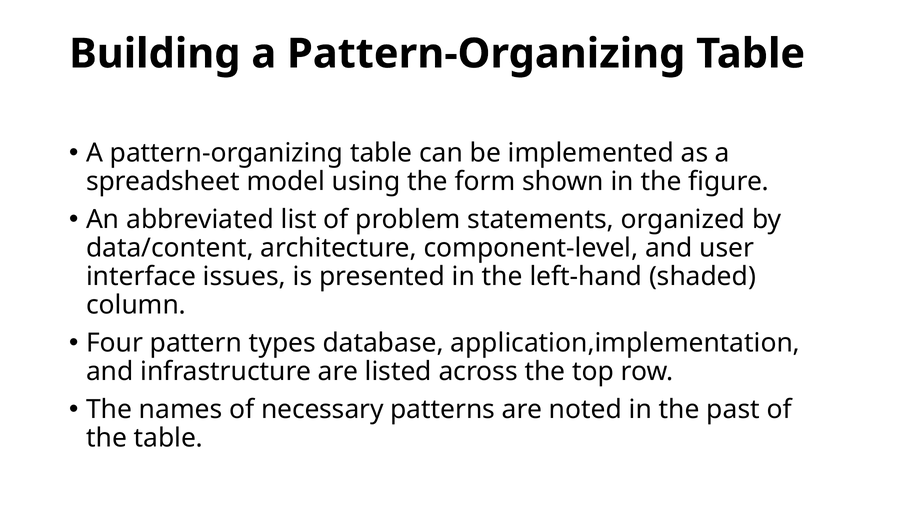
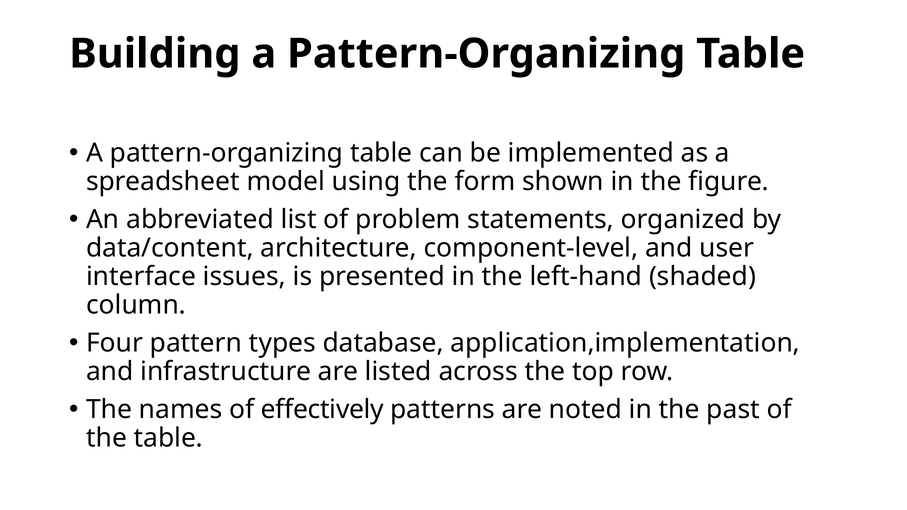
necessary: necessary -> effectively (322, 410)
